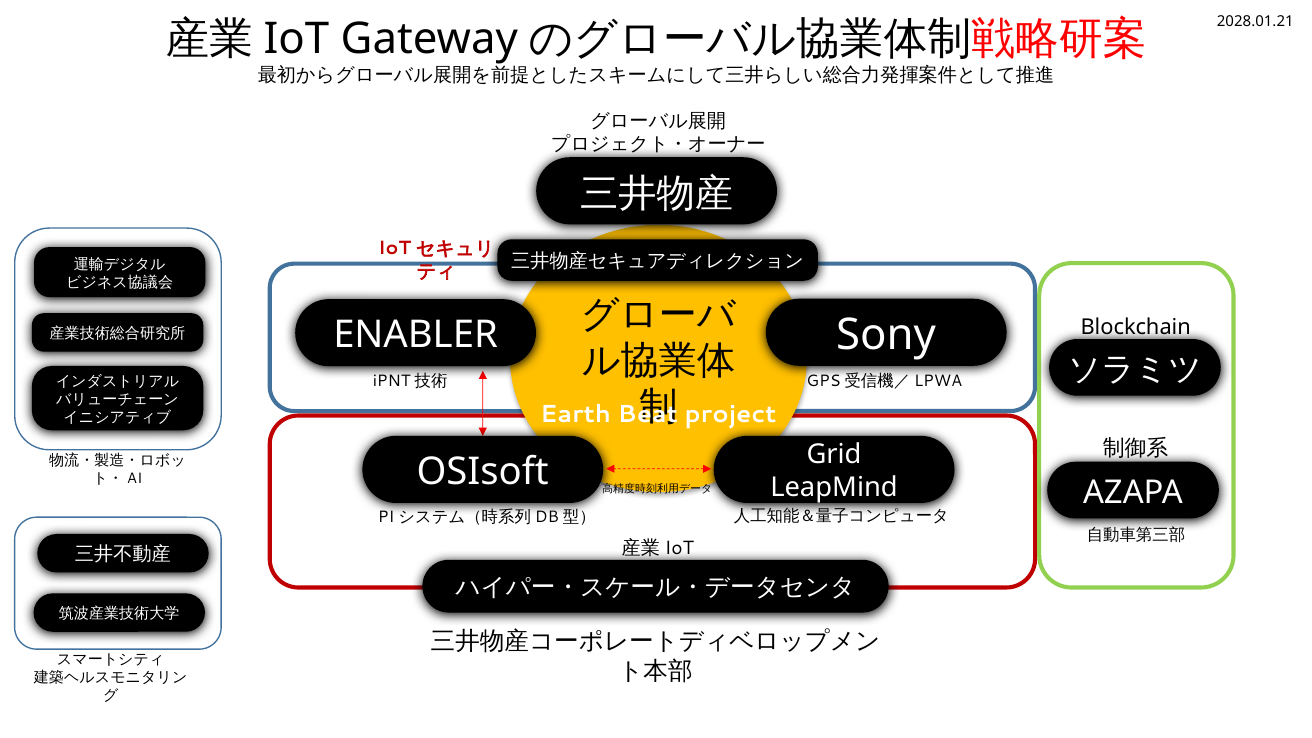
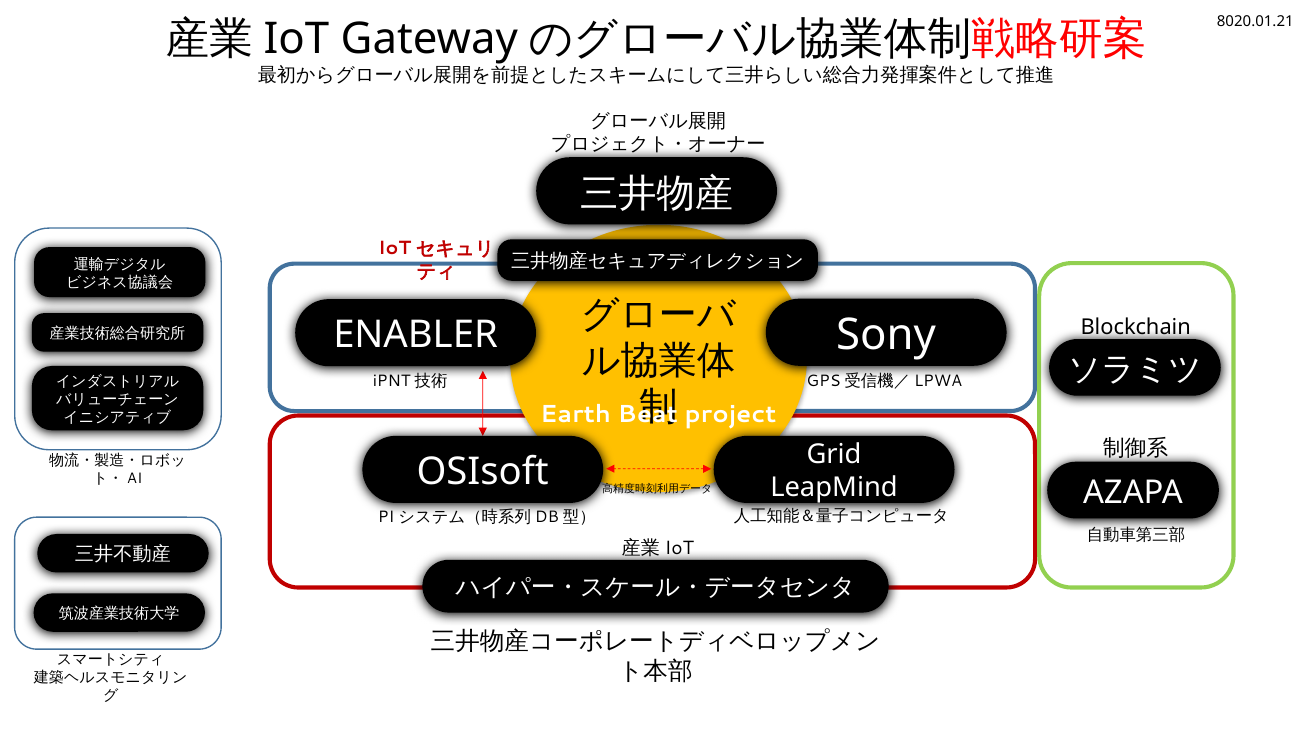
2028.01.21: 2028.01.21 -> 8020.01.21 (1255, 21)
